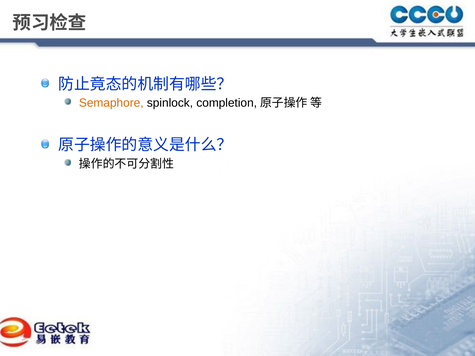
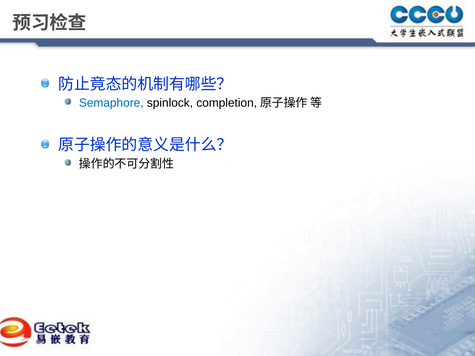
Semaphore colour: orange -> blue (111, 103)
